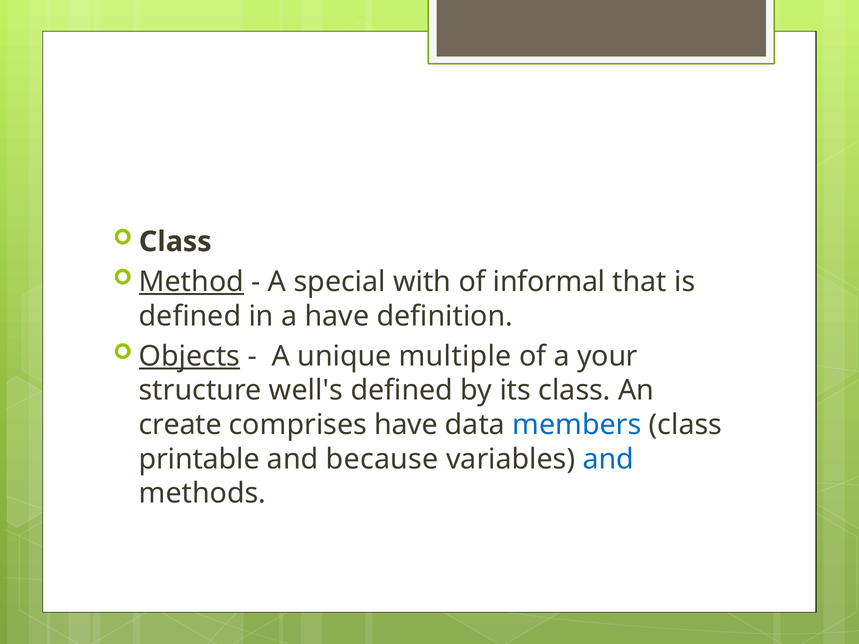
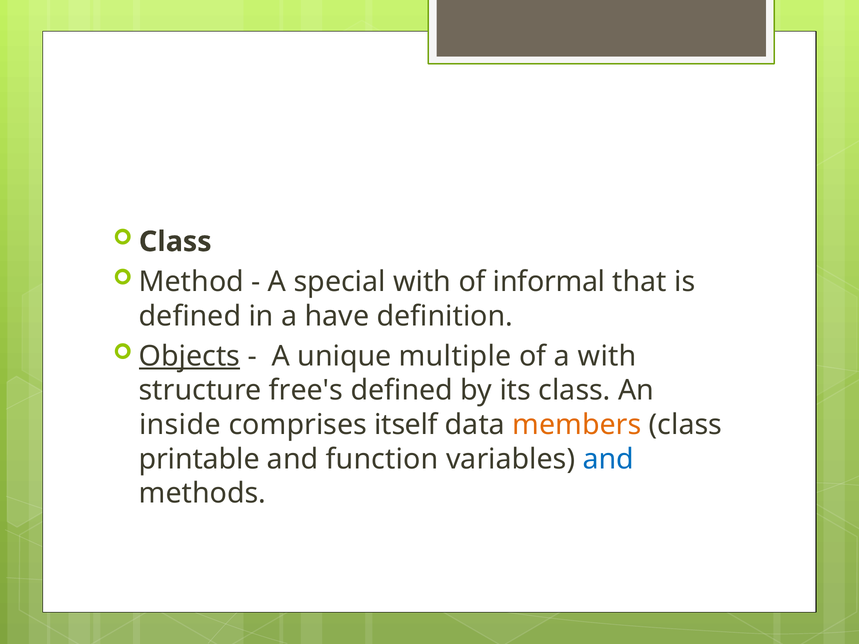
Method underline: present -> none (191, 282)
a your: your -> with (607, 356)
well's: well's -> free's (306, 391)
create: create -> inside (180, 425)
comprises have: have -> itself (406, 425)
members colour: blue -> orange (577, 425)
because: because -> function (382, 459)
